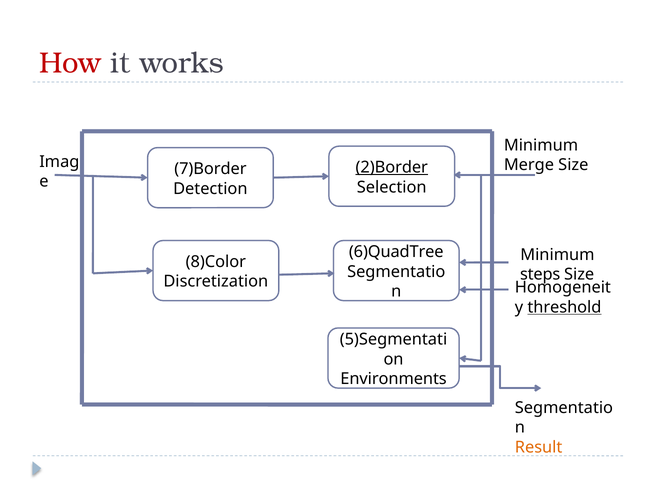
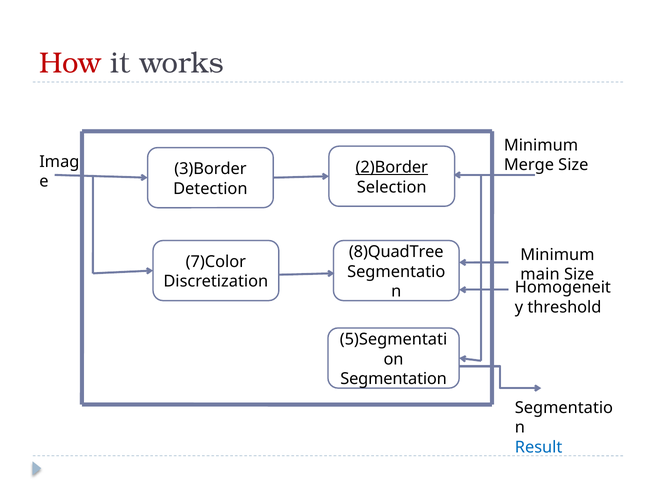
7)Border: 7)Border -> 3)Border (210, 169)
6)QuadTree: 6)QuadTree -> 8)QuadTree (396, 252)
8)Color: 8)Color -> 7)Color (216, 262)
steps: steps -> main (540, 274)
threshold underline: present -> none (564, 307)
Environments: Environments -> Segmentation (394, 379)
Result colour: orange -> blue (539, 447)
